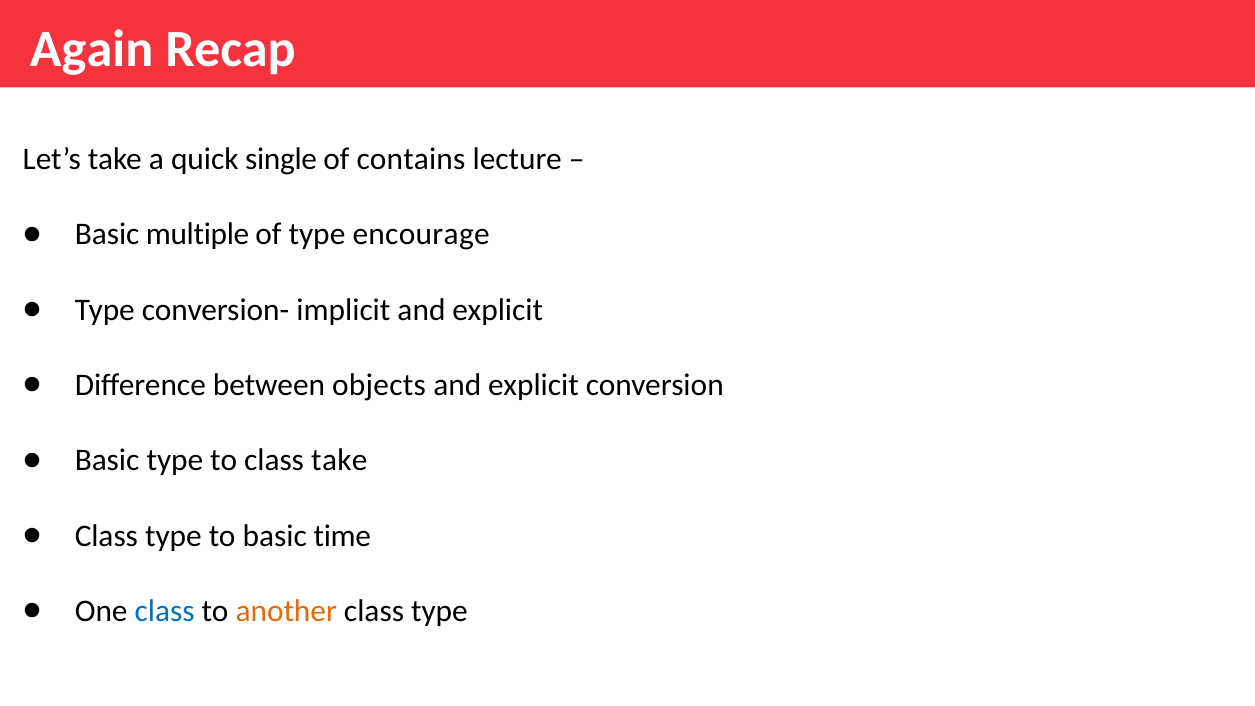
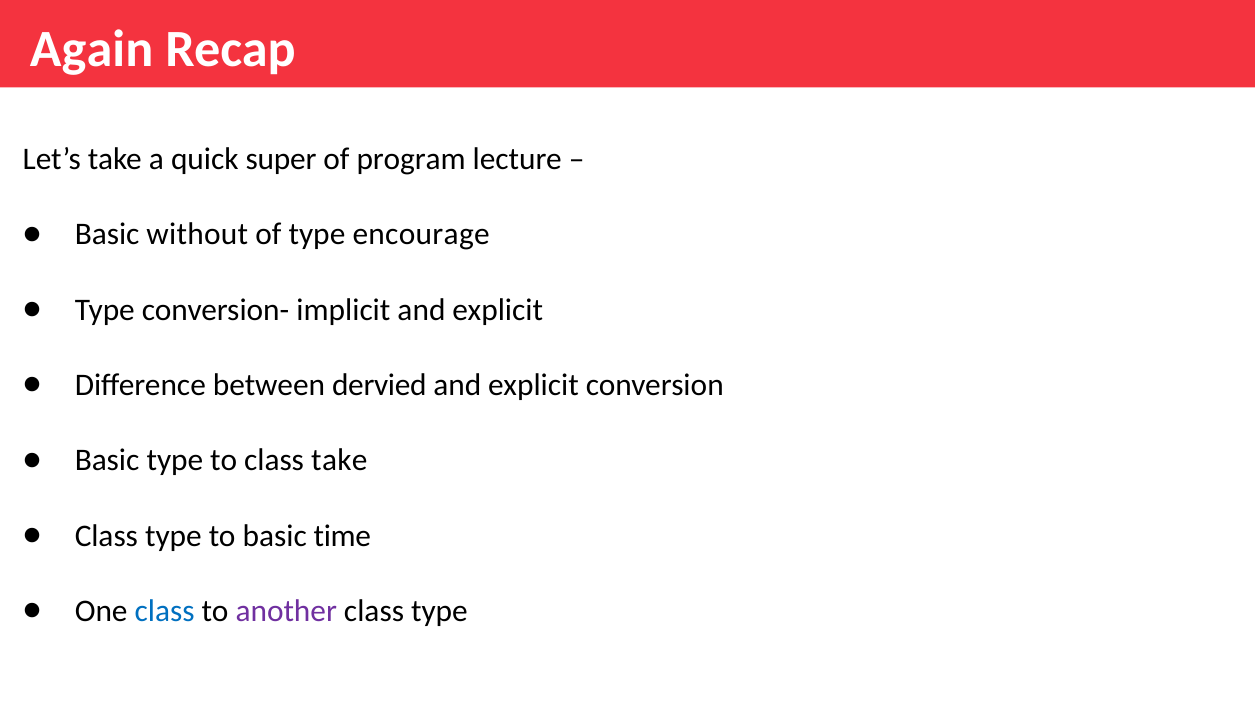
single: single -> super (281, 159)
contains: contains -> program (411, 159)
multiple: multiple -> without (197, 235)
objects: objects -> dervied (379, 385)
another colour: orange -> purple (286, 611)
